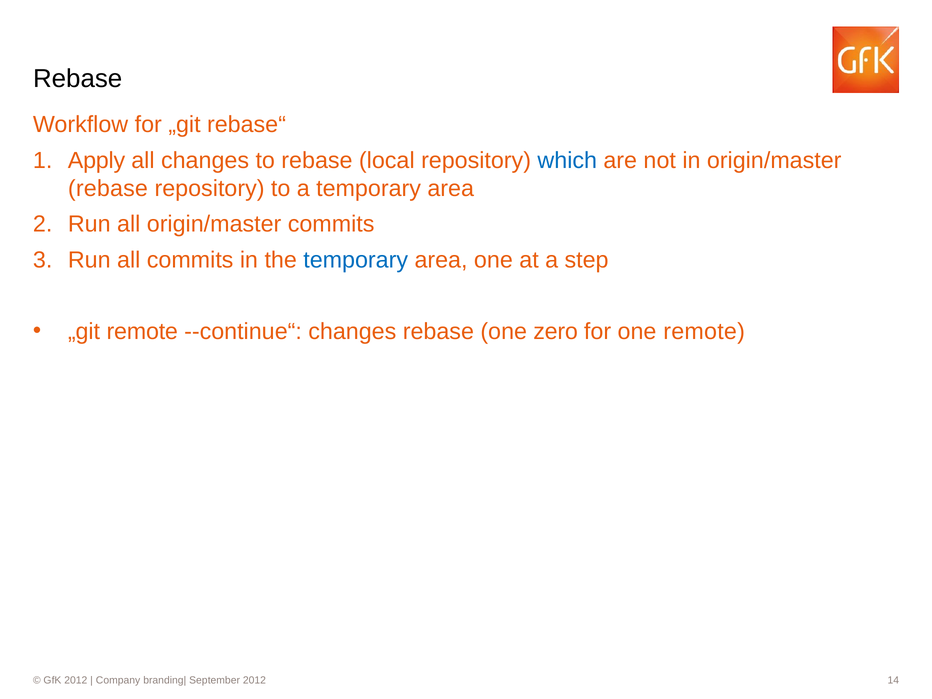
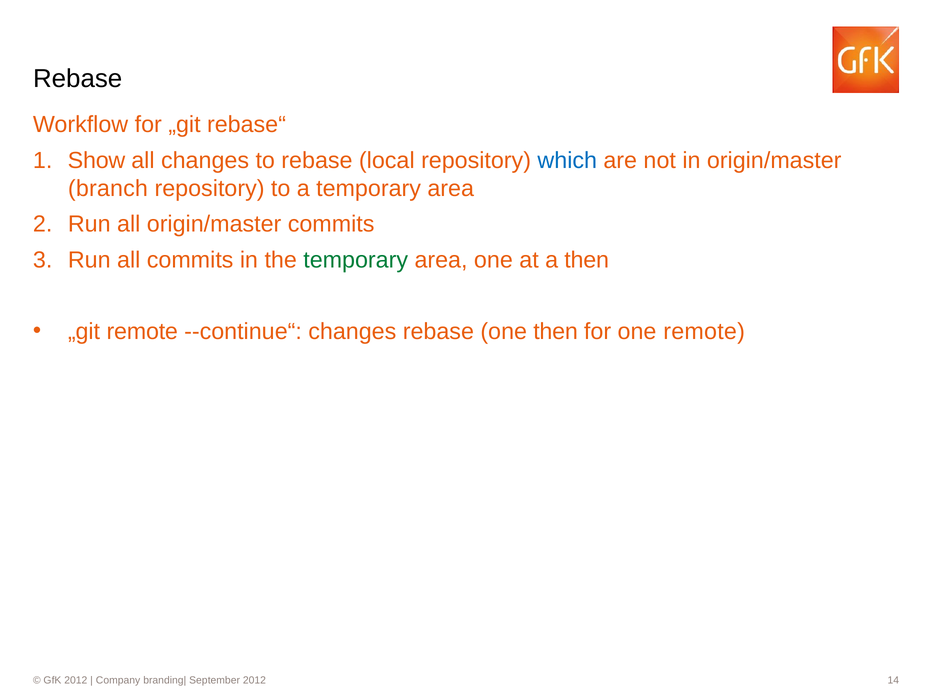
Apply: Apply -> Show (97, 160)
rebase: rebase -> branch (108, 188)
temporary colour: blue -> green (356, 260)
a step: step -> then (587, 260)
one zero: zero -> then (556, 331)
